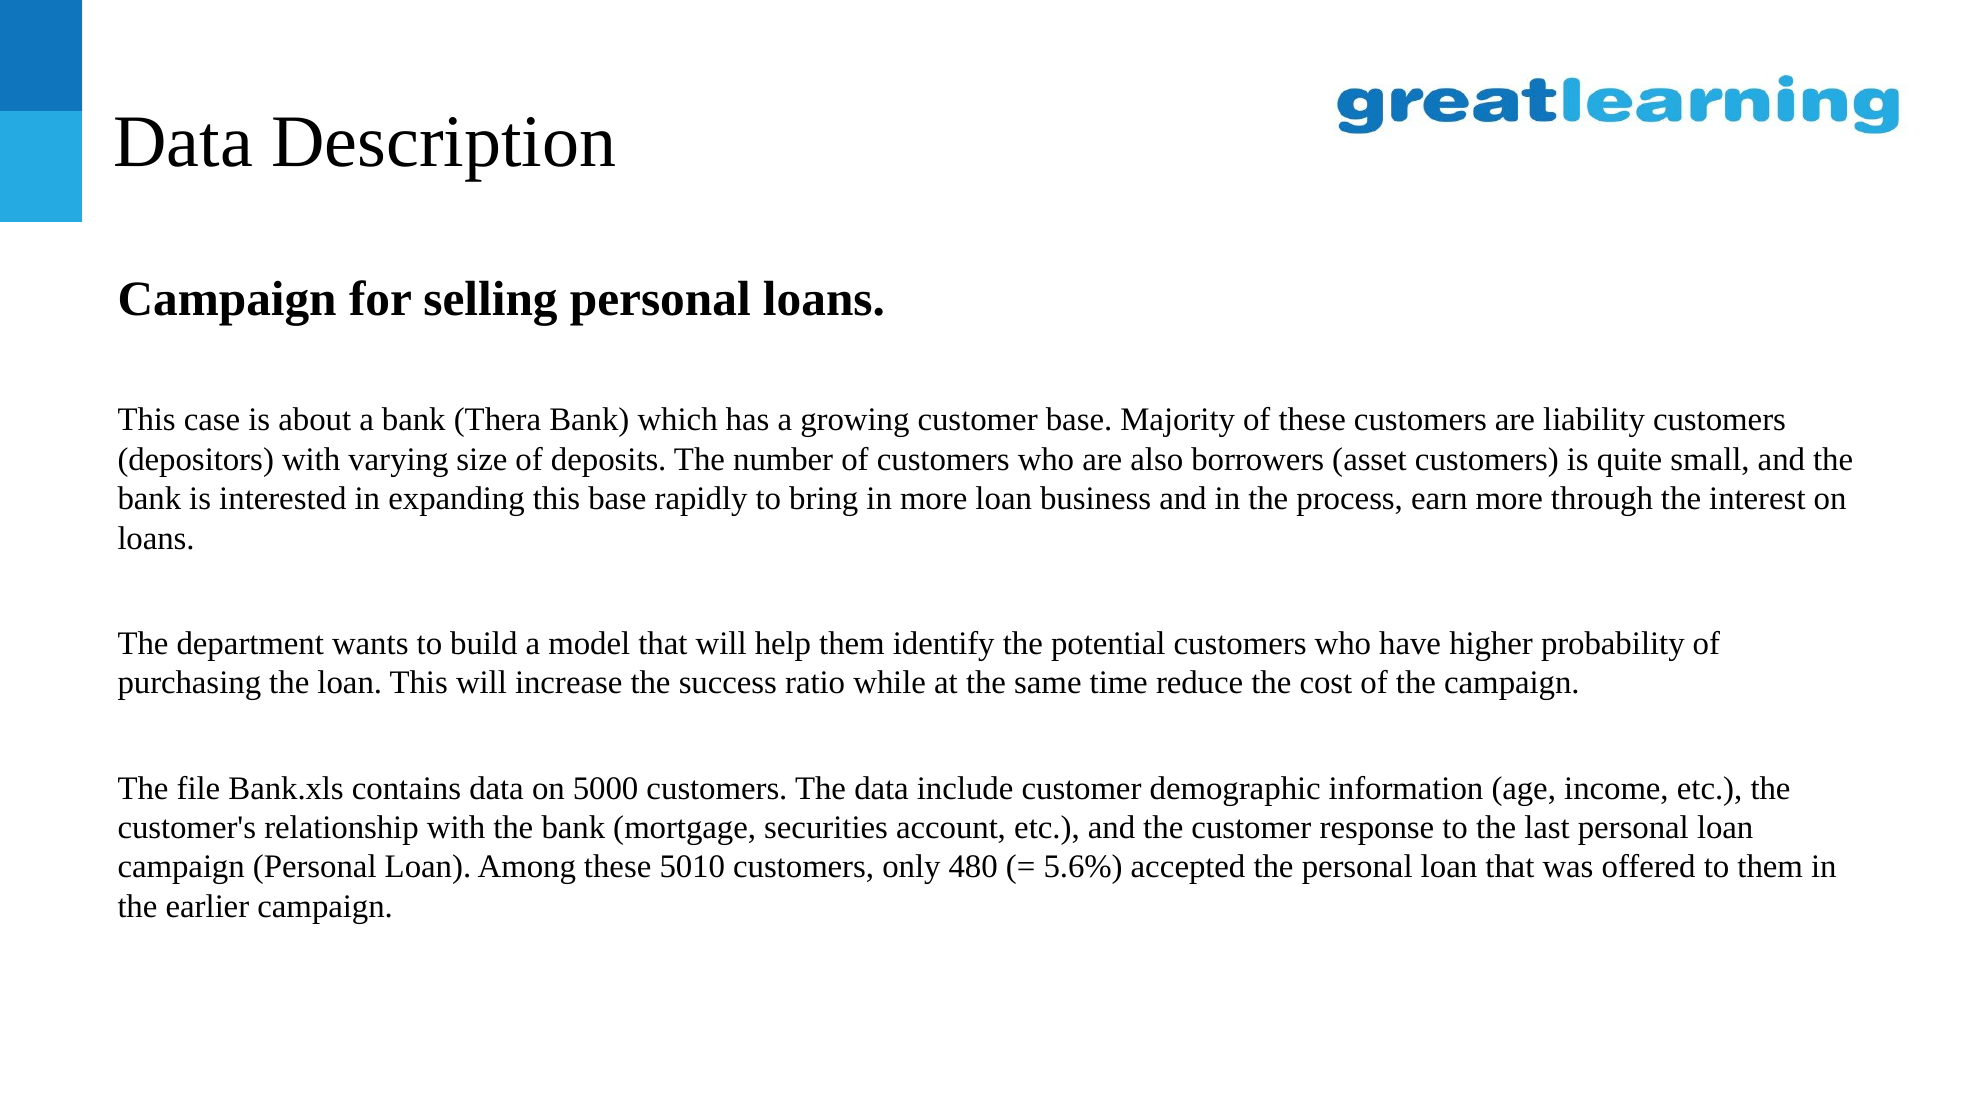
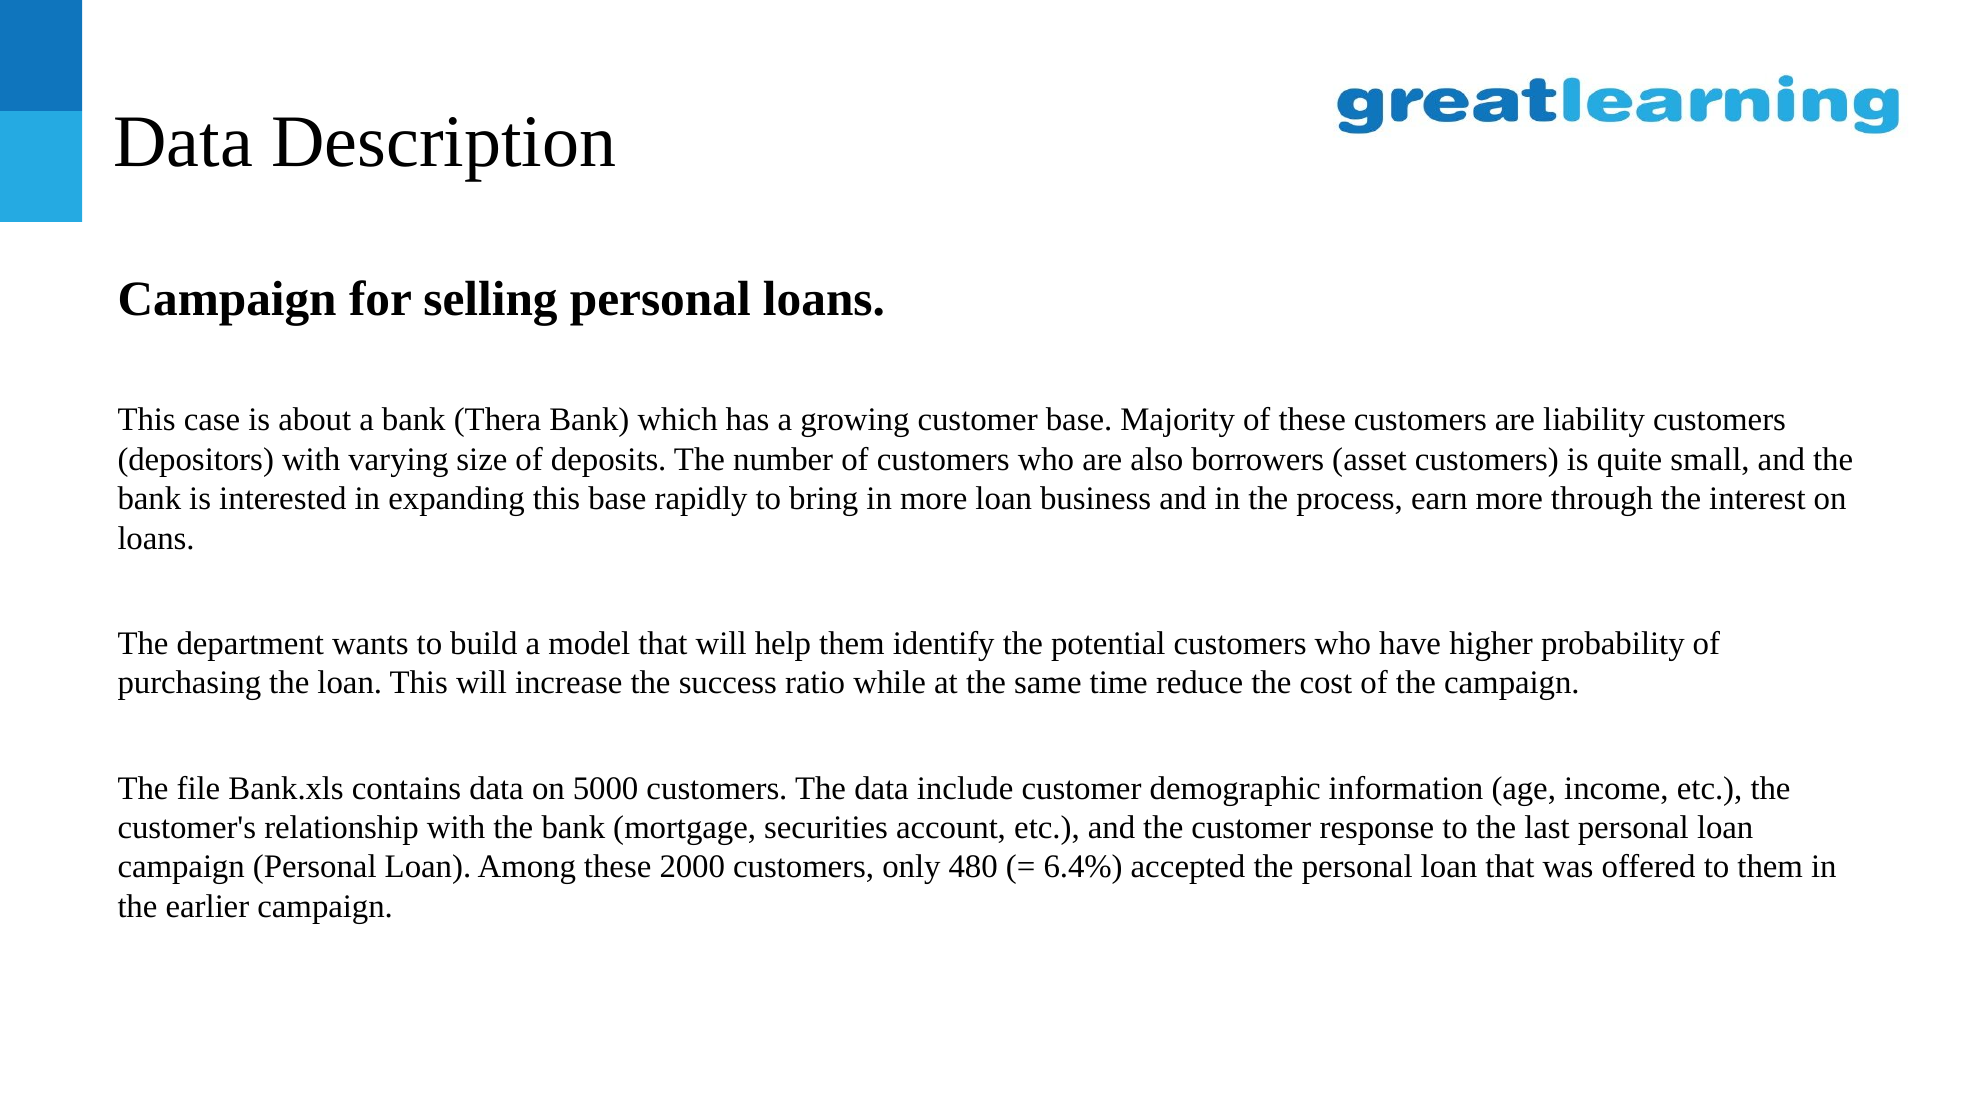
5010: 5010 -> 2000 (692, 867)
5.6%: 5.6% -> 6.4% (1083, 867)
